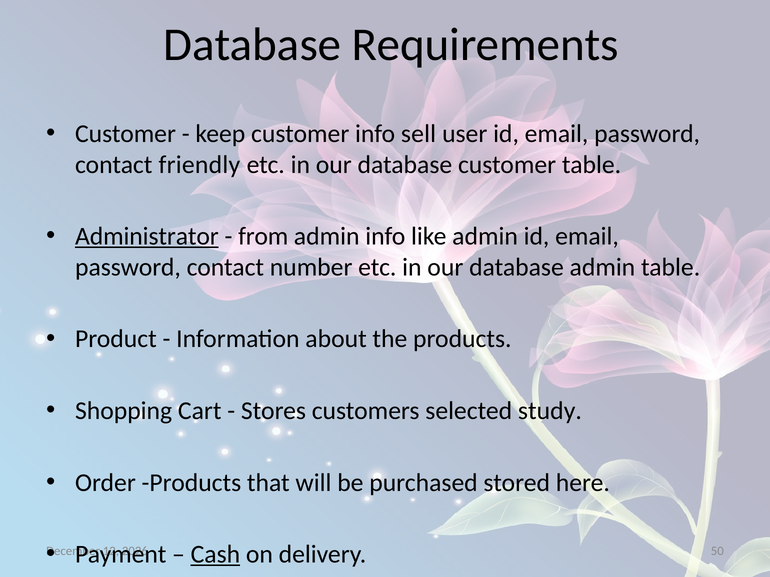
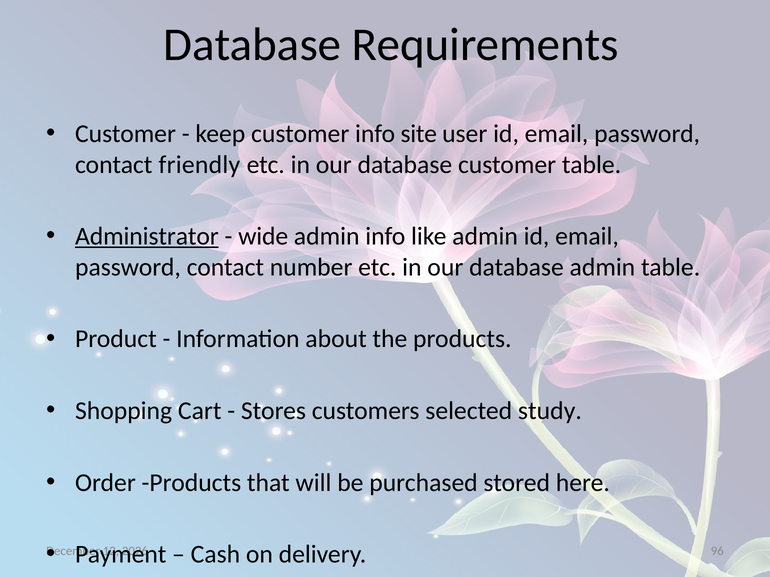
sell: sell -> site (419, 134)
from: from -> wide (263, 237)
Cash underline: present -> none (215, 555)
50: 50 -> 96 (717, 551)
